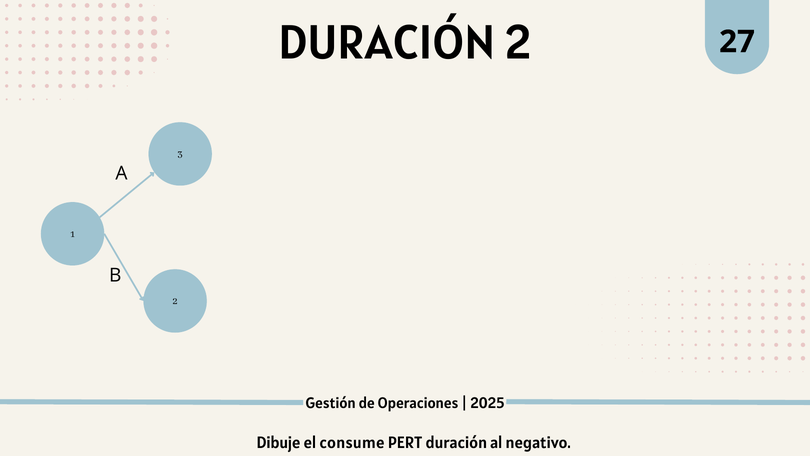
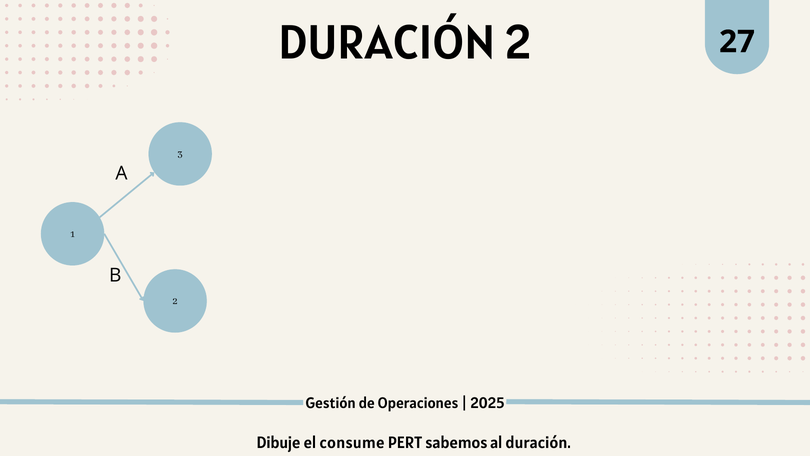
PERT duración: duración -> sabemos (456, 442)
al negativo: negativo -> duración (538, 442)
